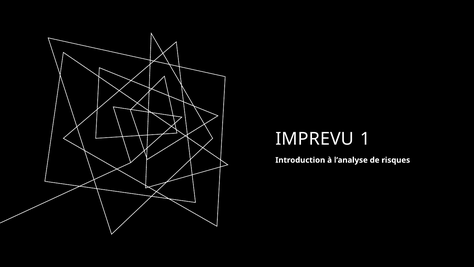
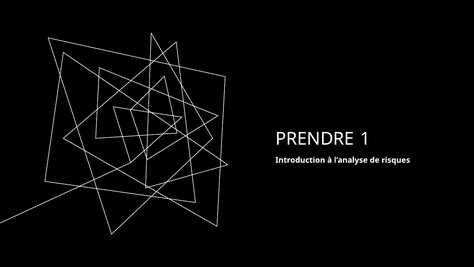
IMPREVU: IMPREVU -> PRENDRE (315, 139)
